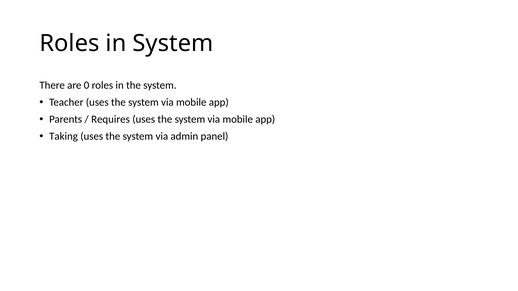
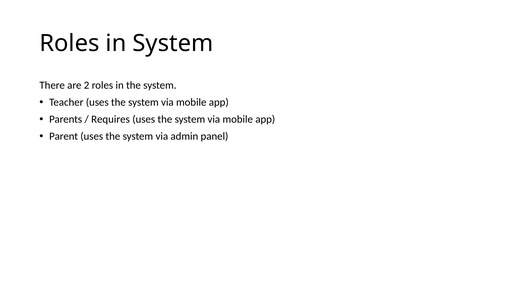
0: 0 -> 2 (87, 85)
Taking: Taking -> Parent (64, 136)
